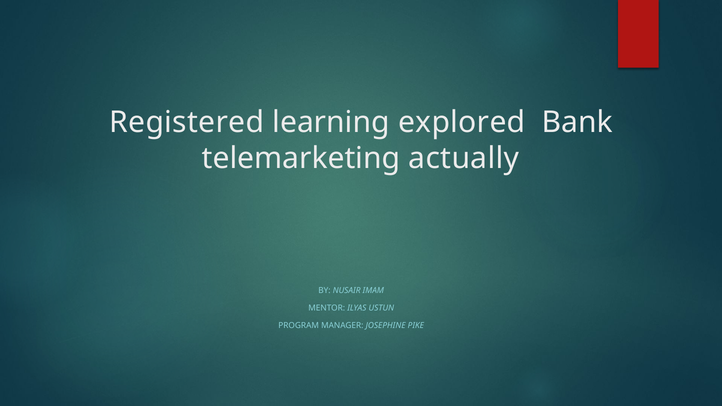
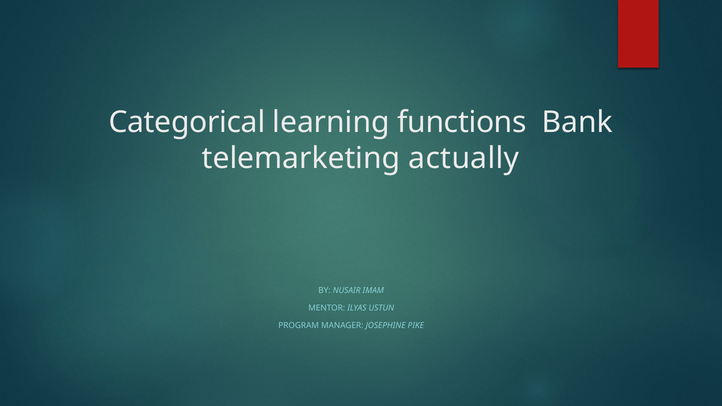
Registered: Registered -> Categorical (187, 123)
explored: explored -> functions (462, 123)
